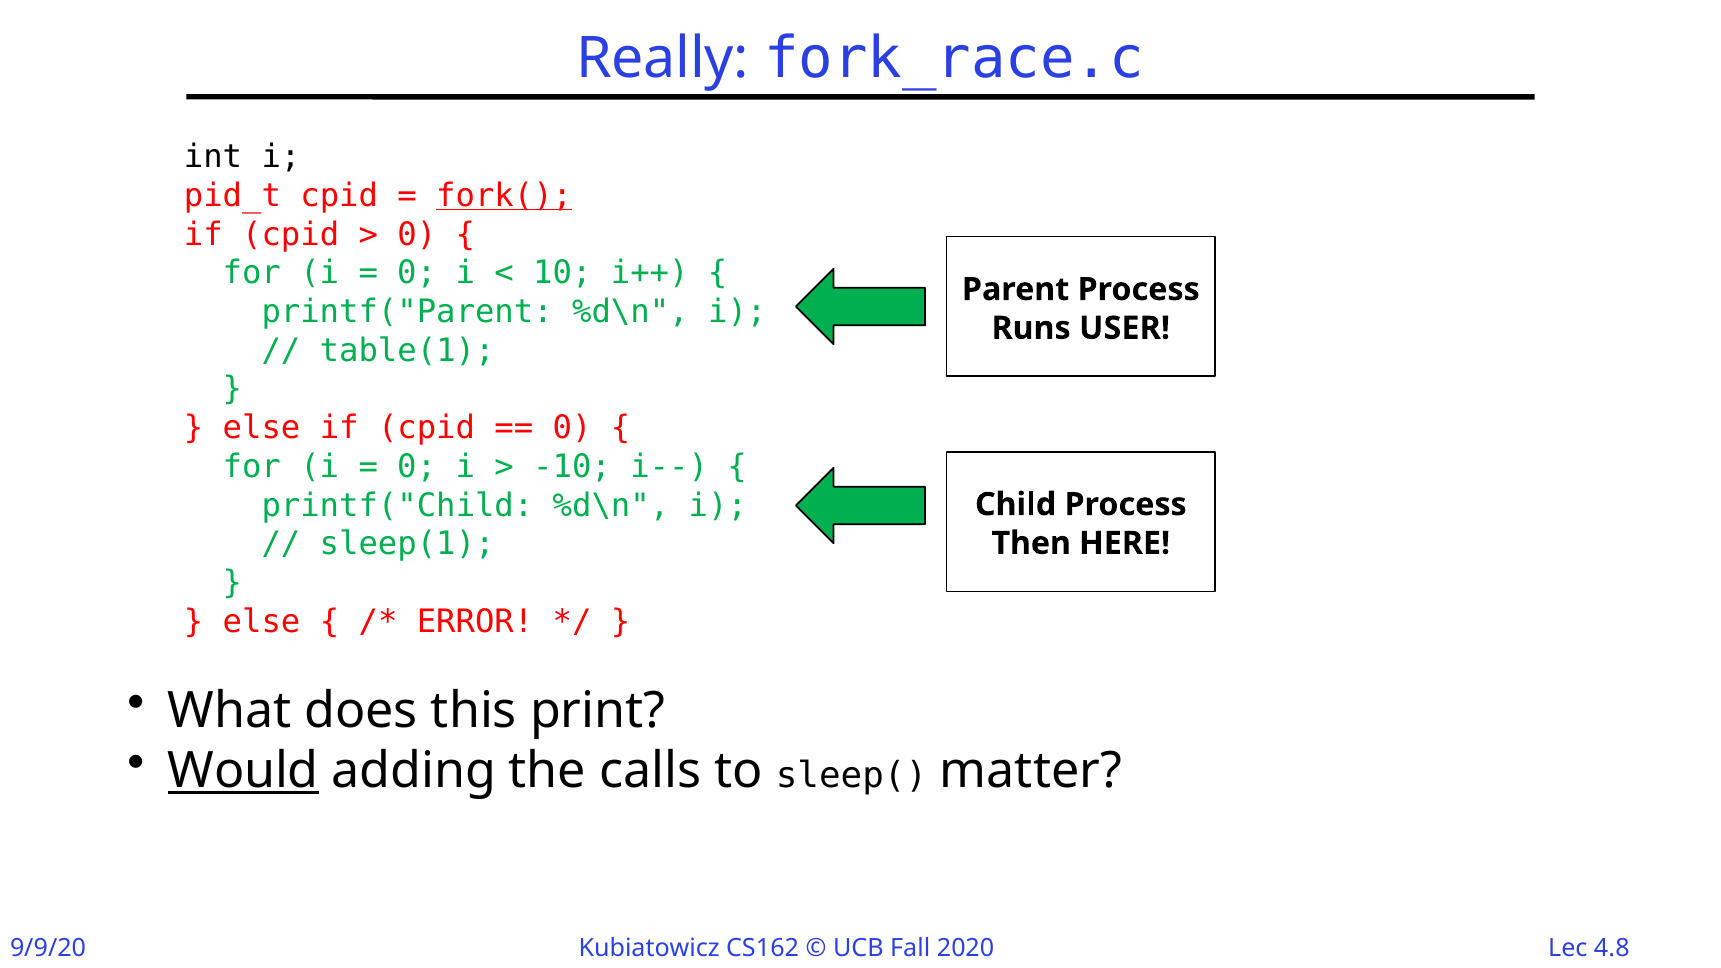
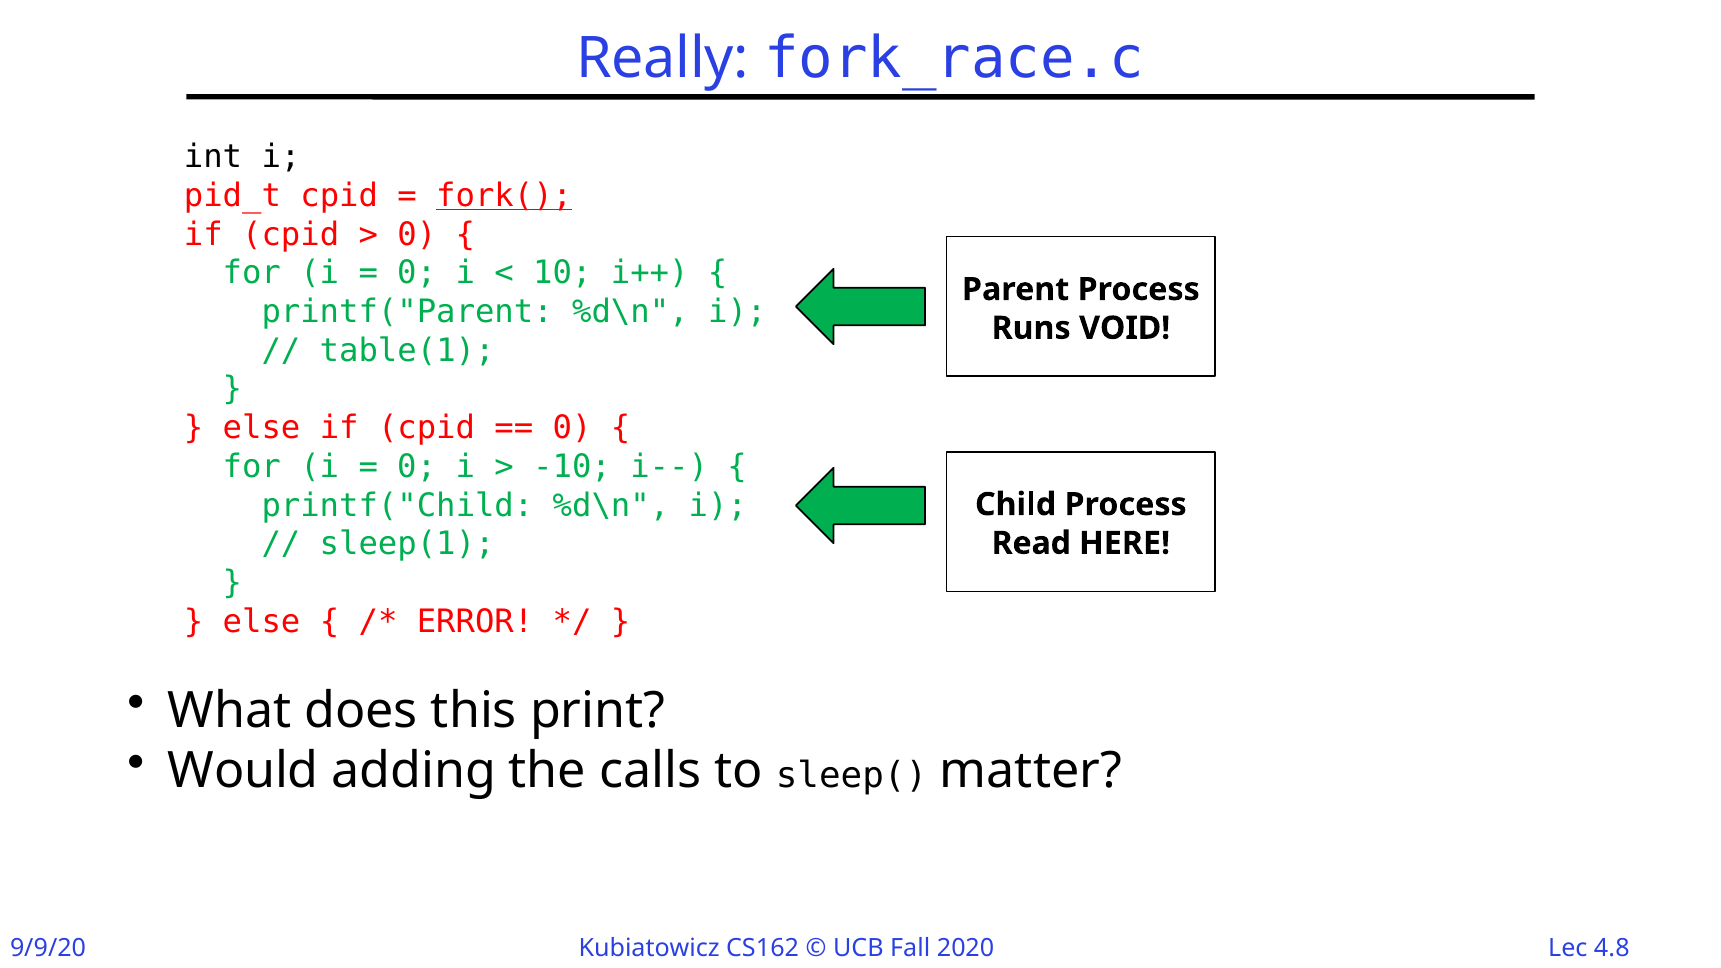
USER: USER -> VOID (1125, 328)
Then: Then -> Read (1031, 543)
Would underline: present -> none (243, 771)
